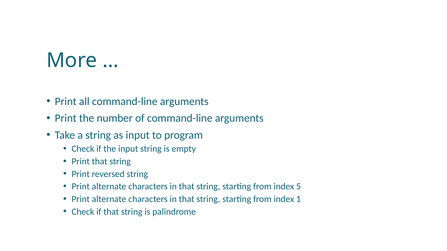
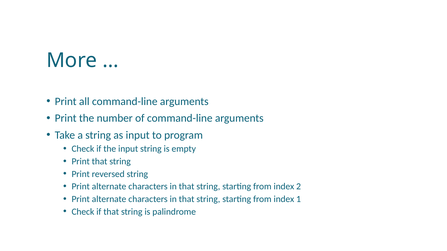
5: 5 -> 2 (299, 187)
